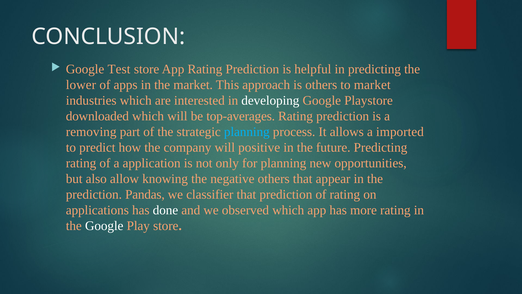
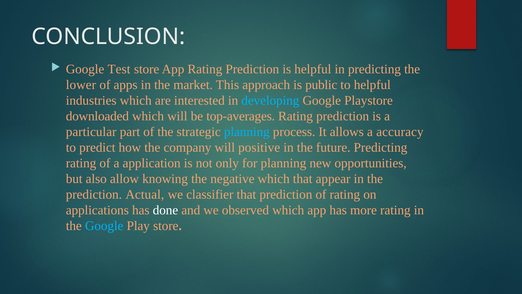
is others: others -> public (321, 85)
to market: market -> helpful (372, 85)
developing colour: white -> light blue (270, 100)
removing: removing -> particular (91, 132)
imported: imported -> accuracy (400, 132)
negative others: others -> which (274, 179)
Pandas: Pandas -> Actual (145, 194)
Google colour: white -> light blue (104, 226)
